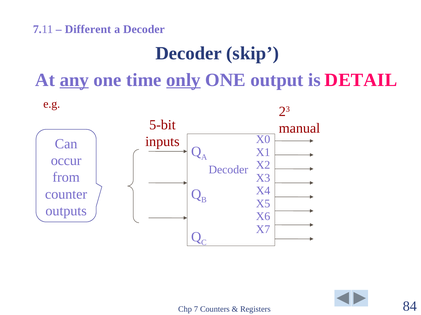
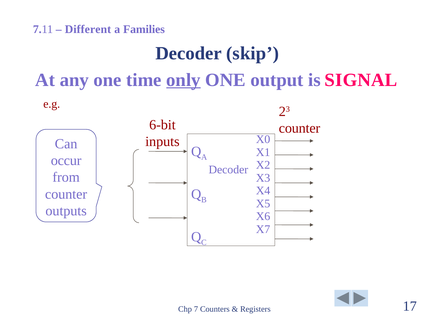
a Decoder: Decoder -> Families (144, 29)
any underline: present -> none (74, 80)
DETAIL: DETAIL -> SIGNAL (361, 80)
5-bit: 5-bit -> 6-bit (162, 125)
manual: manual -> counter (300, 129)
84: 84 -> 17 (410, 307)
